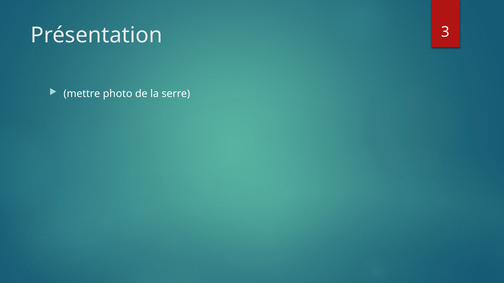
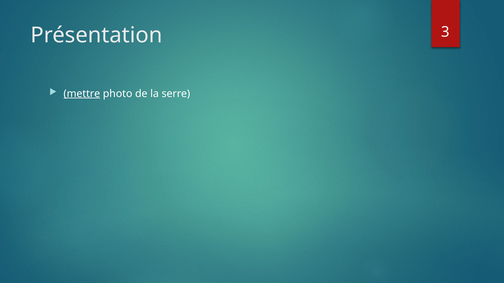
mettre underline: none -> present (82, 94)
